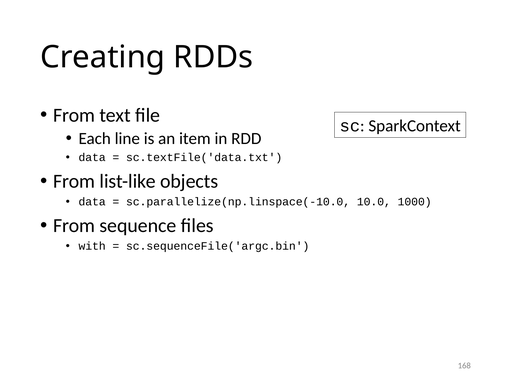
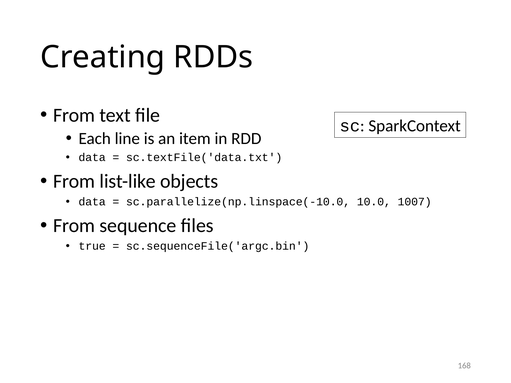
1000: 1000 -> 1007 (415, 202)
with: with -> true (92, 246)
